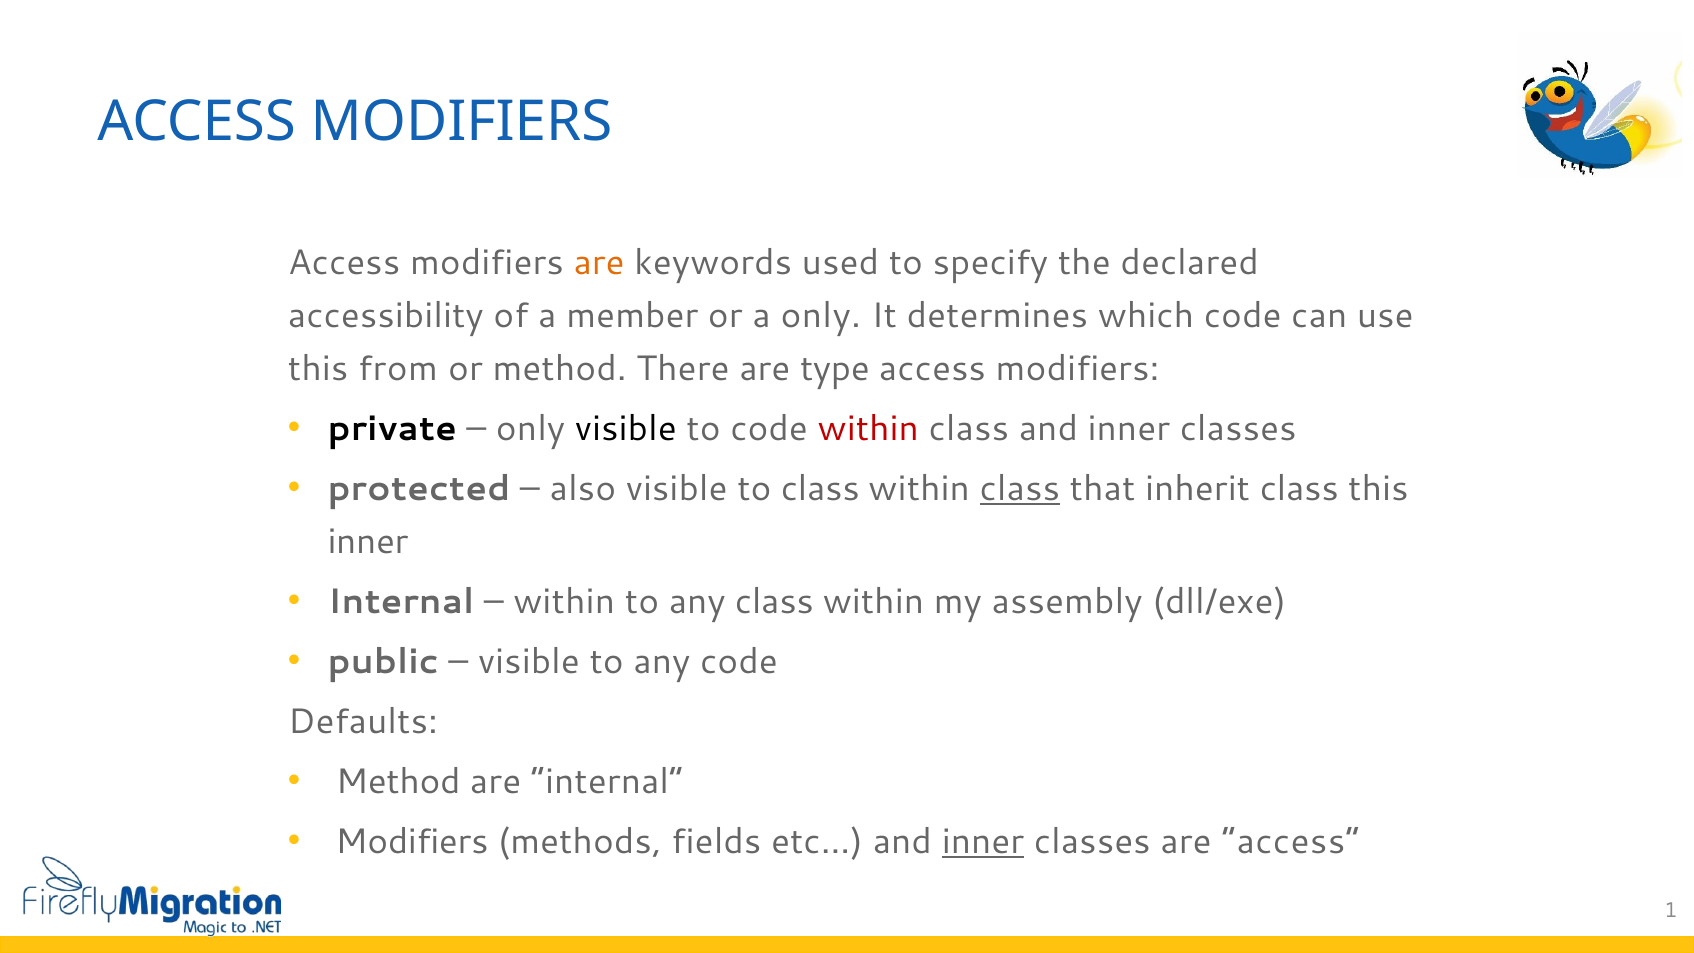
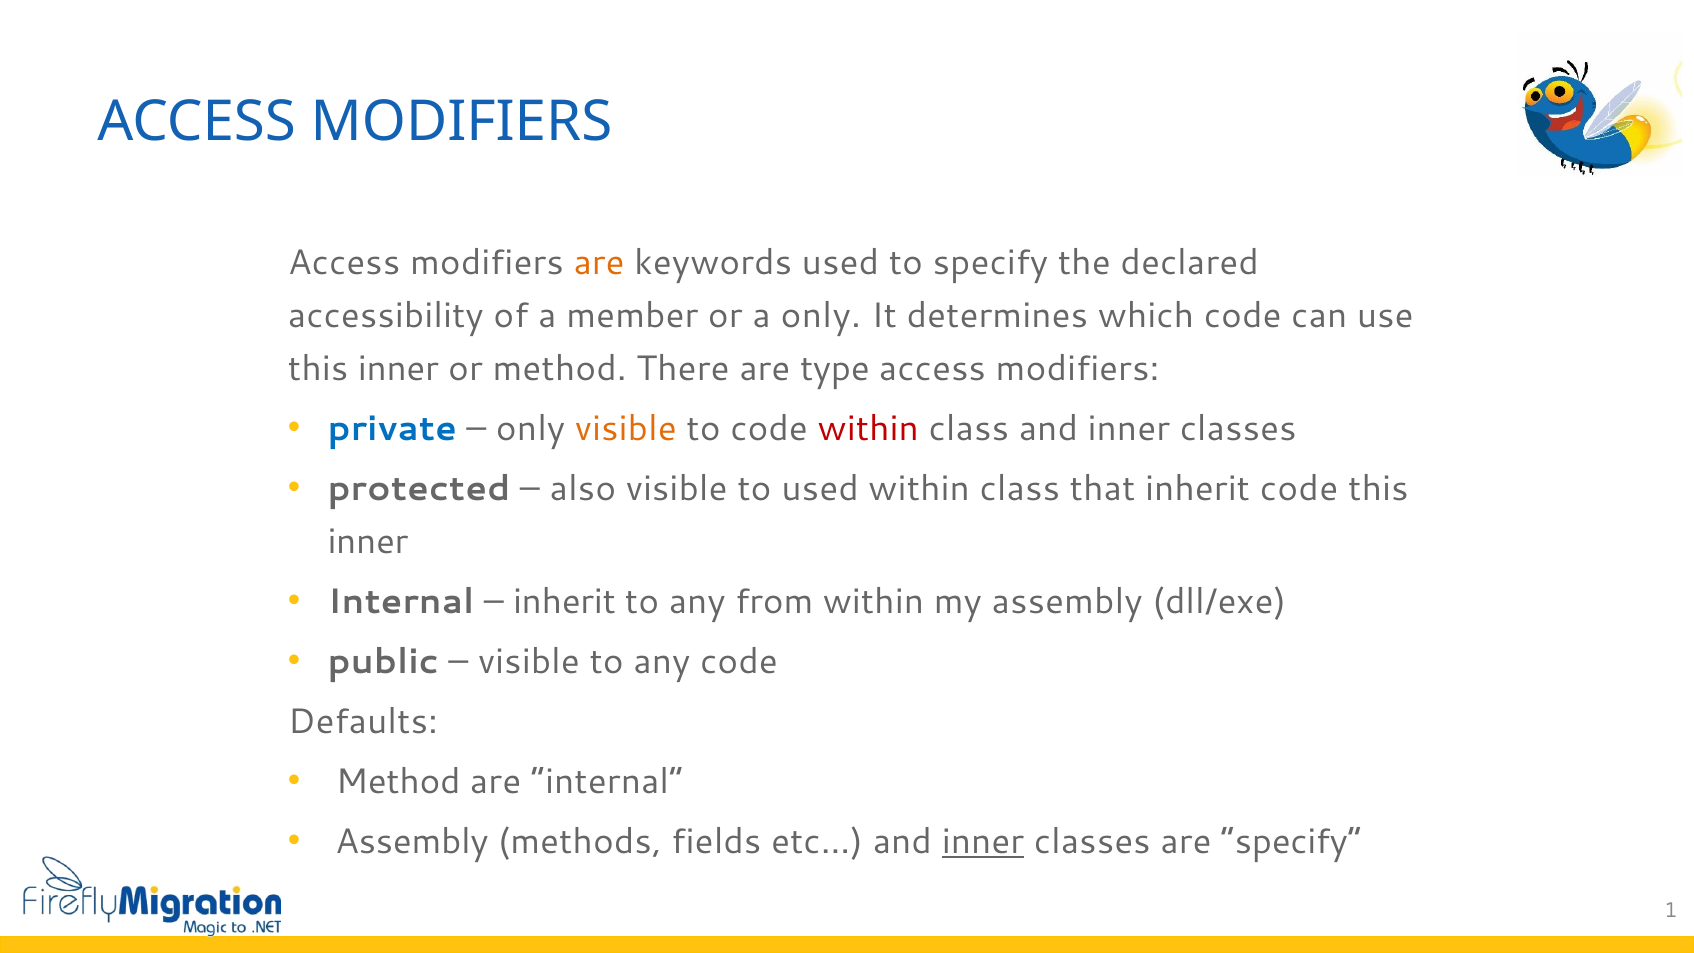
from: from -> inner (398, 369)
private colour: black -> blue (392, 429)
visible colour: black -> orange (626, 429)
to class: class -> used (820, 489)
class underline: present -> none (1020, 489)
inherit class: class -> code (1299, 489)
within: within -> inherit (564, 602)
any class: class -> from (774, 602)
Modifiers: Modifiers -> Assembly (412, 841)
are access: access -> specify (1291, 841)
